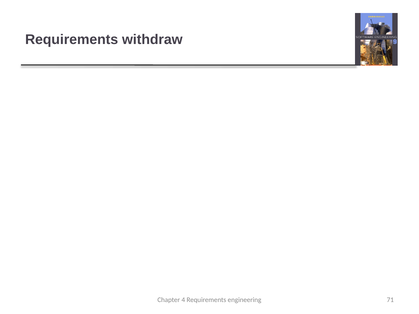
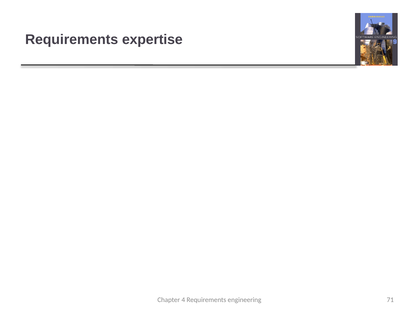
withdraw: withdraw -> expertise (152, 40)
